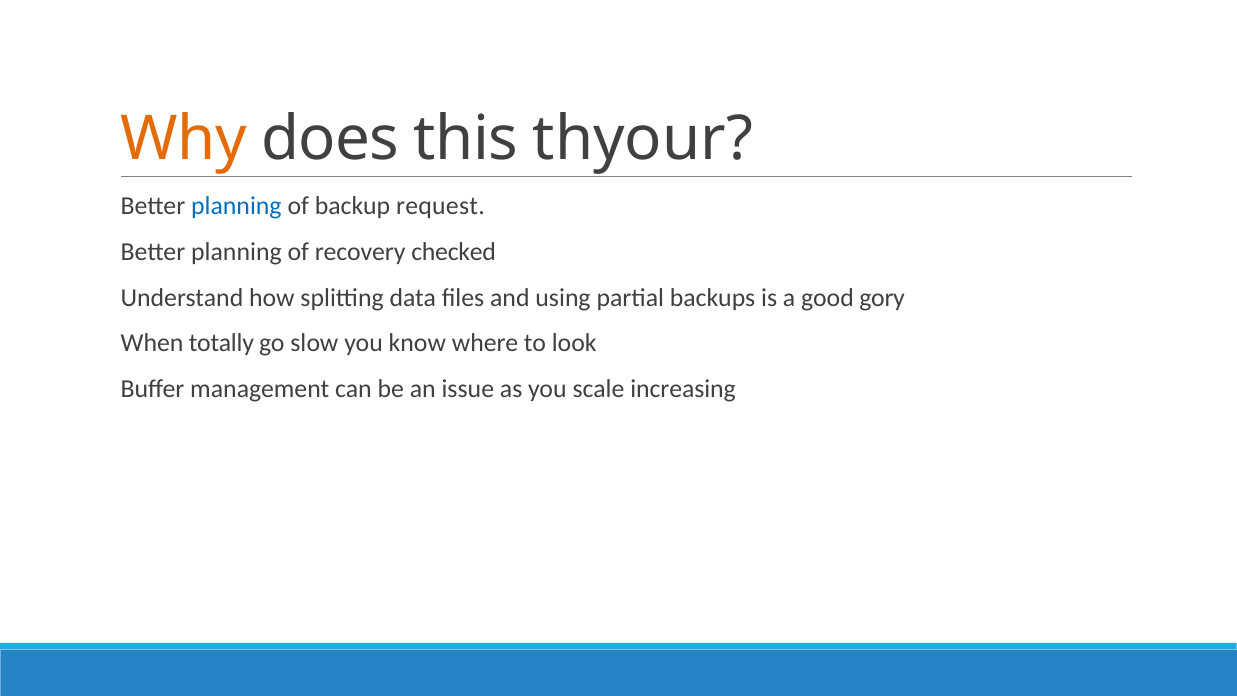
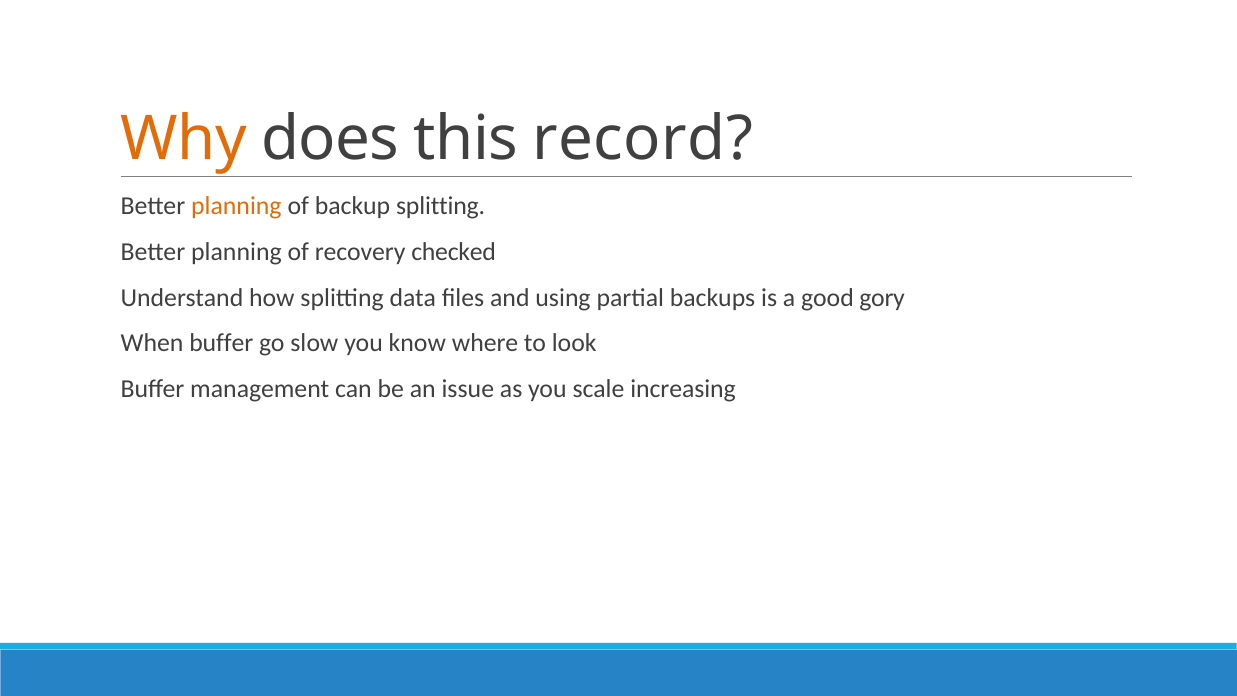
thyour: thyour -> record (643, 139)
planning colour: blue -> orange (236, 206)
backup request: request -> splitting (441, 206)
When totally: totally -> buffer (221, 343)
